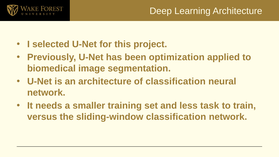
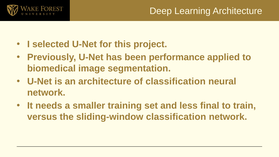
optimization: optimization -> performance (177, 57)
task: task -> final (210, 106)
